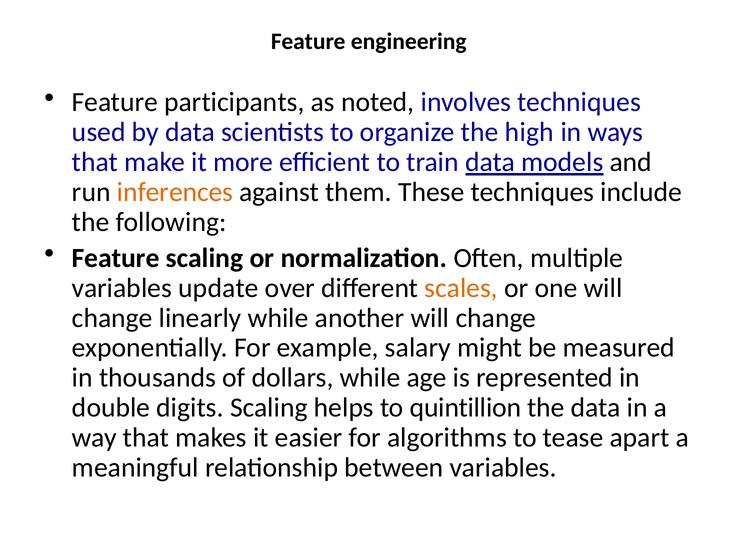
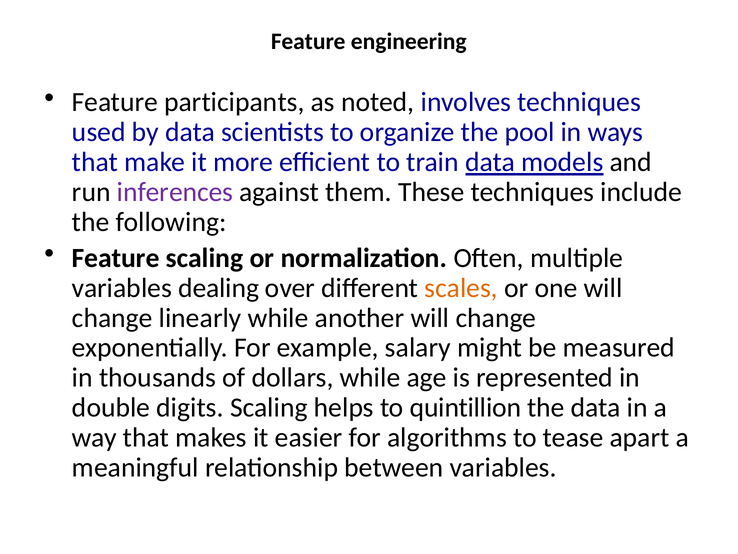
high: high -> pool (530, 132)
inferences colour: orange -> purple (175, 192)
update: update -> dealing (219, 288)
